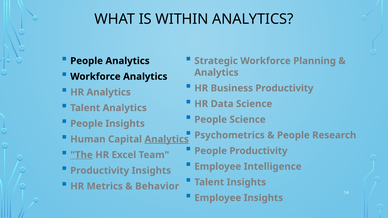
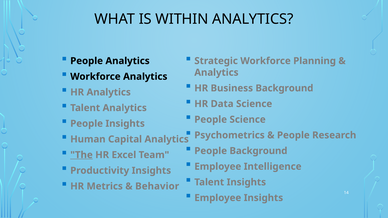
Business Productivity: Productivity -> Background (284, 88)
Analytics underline: present -> none (167, 139)
People Productivity: Productivity -> Background (258, 151)
